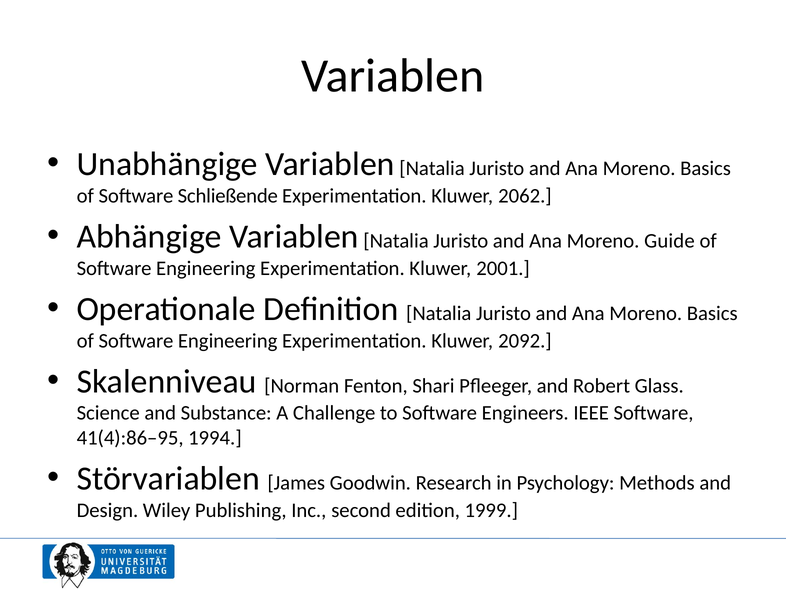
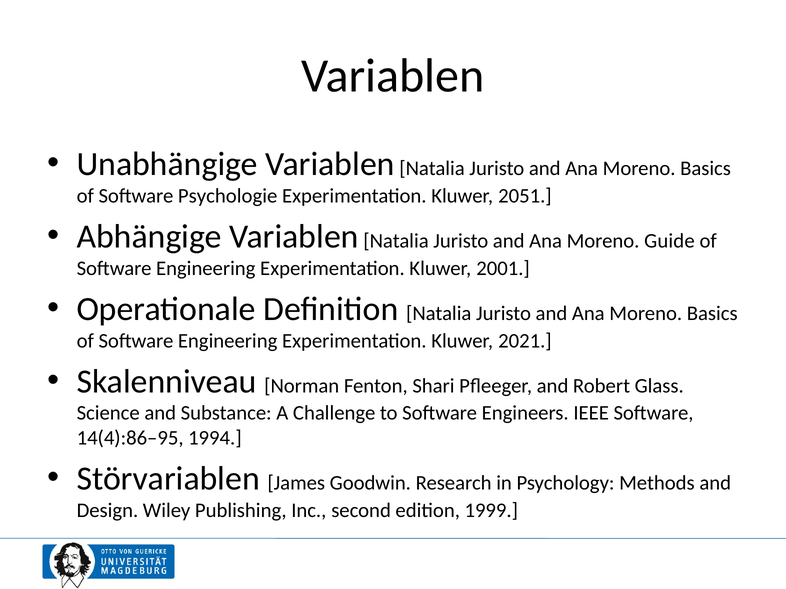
Schließende: Schließende -> Psychologie (228, 196)
2062: 2062 -> 2051 (525, 196)
2092: 2092 -> 2021 (525, 341)
41(4):86–95: 41(4):86–95 -> 14(4):86–95 (130, 438)
